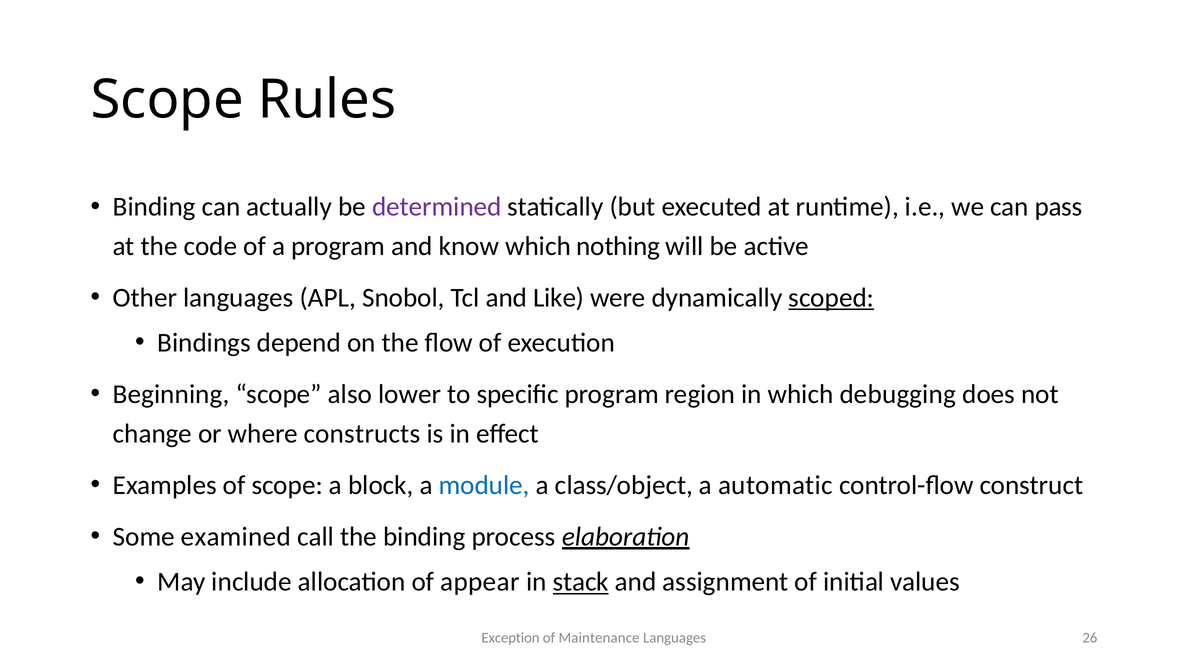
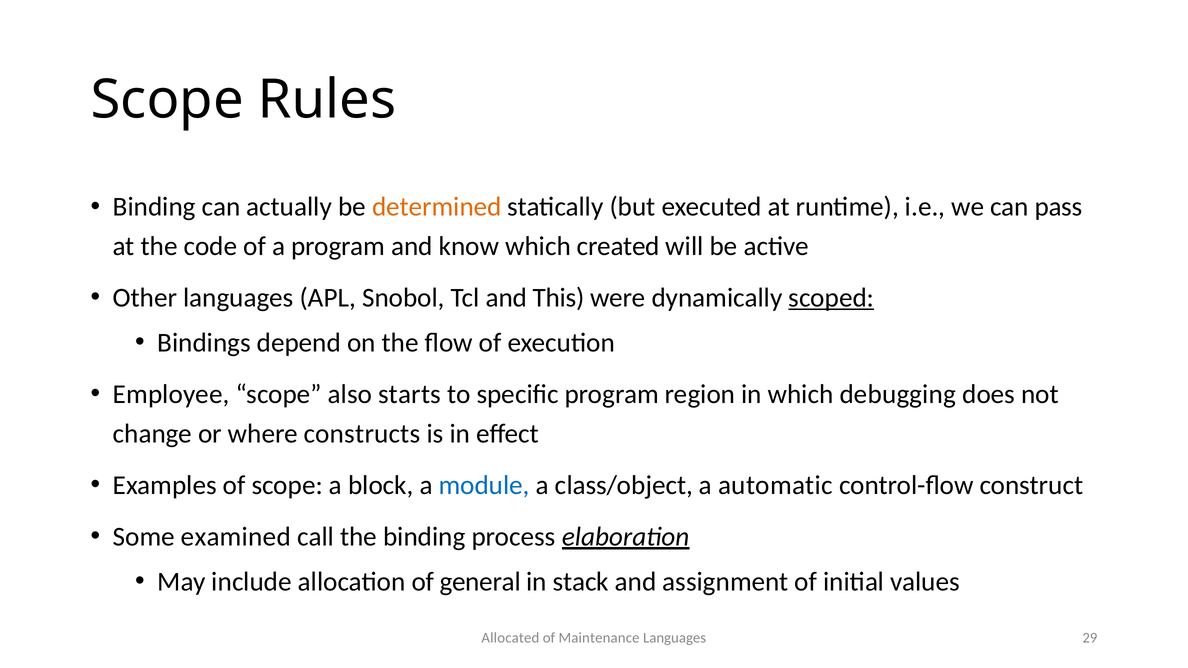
determined colour: purple -> orange (437, 207)
nothing: nothing -> created (618, 246)
Like: Like -> This (559, 298)
Beginning: Beginning -> Employee (171, 395)
lower: lower -> starts (410, 395)
appear: appear -> general (480, 582)
stack underline: present -> none (581, 582)
Exception: Exception -> Allocated (510, 638)
26: 26 -> 29 (1090, 638)
